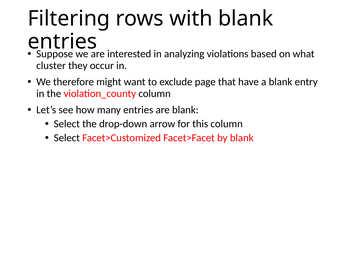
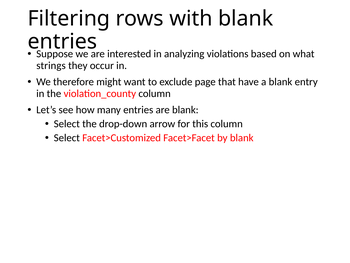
cluster: cluster -> strings (51, 65)
